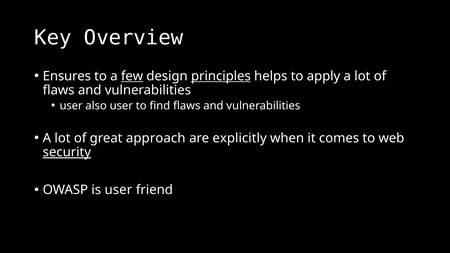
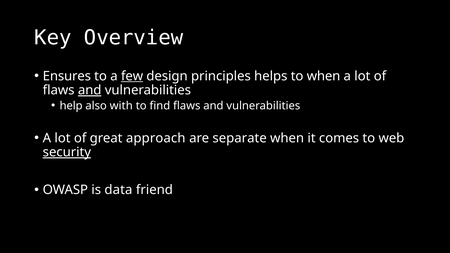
principles underline: present -> none (221, 76)
to apply: apply -> when (324, 76)
and underline: none -> present (90, 90)
user: user -> help (71, 106)
also user: user -> with (121, 106)
explicitly: explicitly -> separate (240, 138)
is user: user -> data (118, 190)
